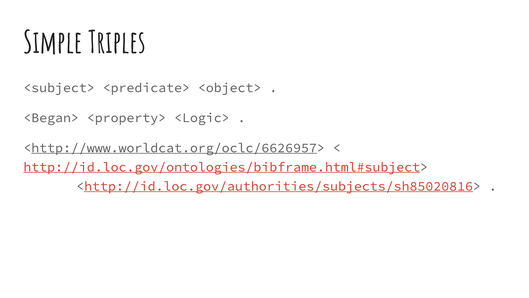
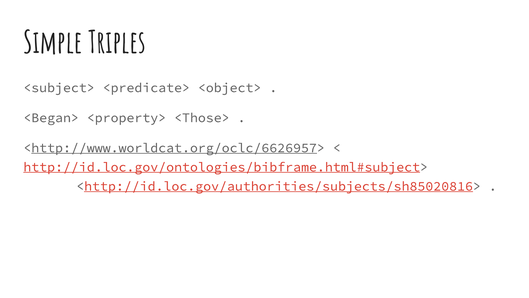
<Logic>: <Logic> -> <Those> (202, 118)
